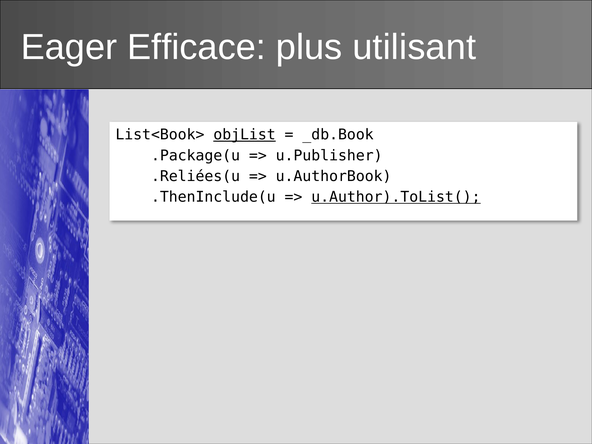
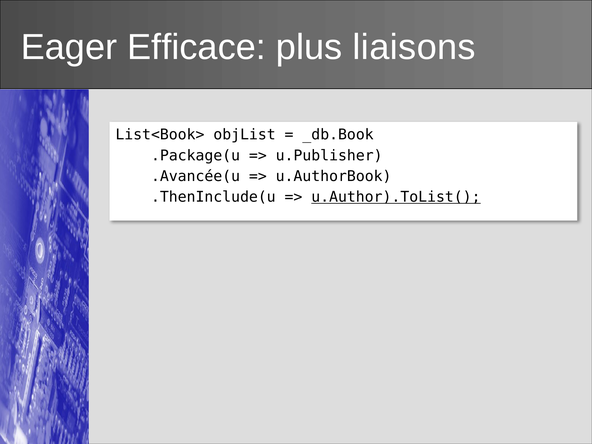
utilisant: utilisant -> liaisons (414, 47)
objList underline: present -> none (245, 135)
.Reliées(u: .Reliées(u -> .Avancée(u (196, 176)
